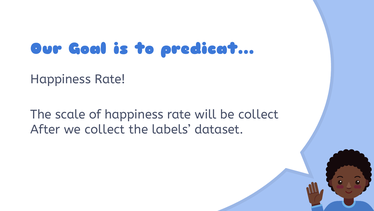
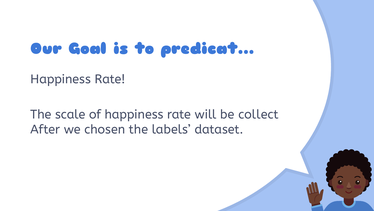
we collect: collect -> chosen (105, 129)
